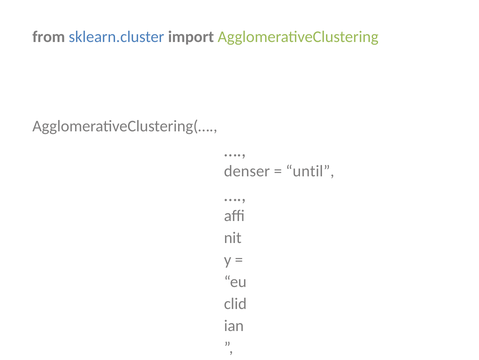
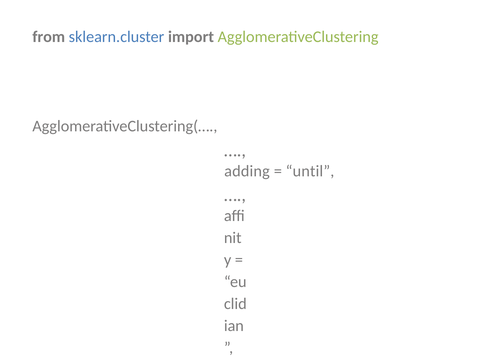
denser: denser -> adding (247, 171)
